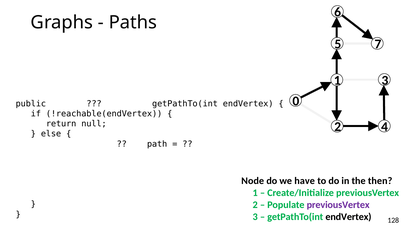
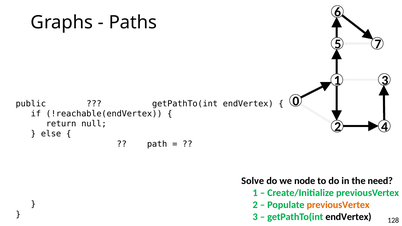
Node: Node -> Solve (253, 181)
have: have -> node (305, 181)
then: then -> need (380, 181)
previousVertex colour: purple -> orange (338, 205)
